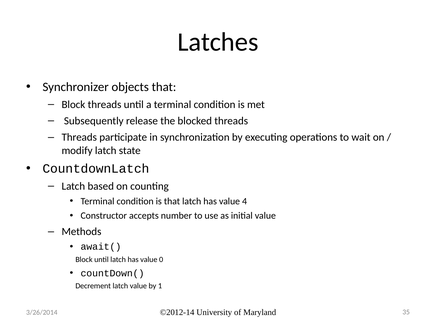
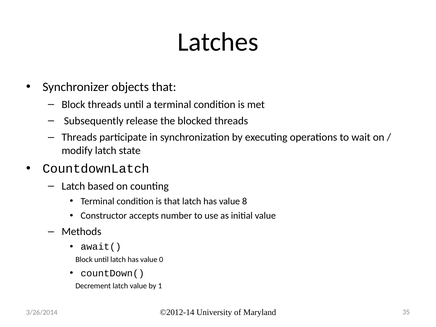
4: 4 -> 8 (245, 201)
